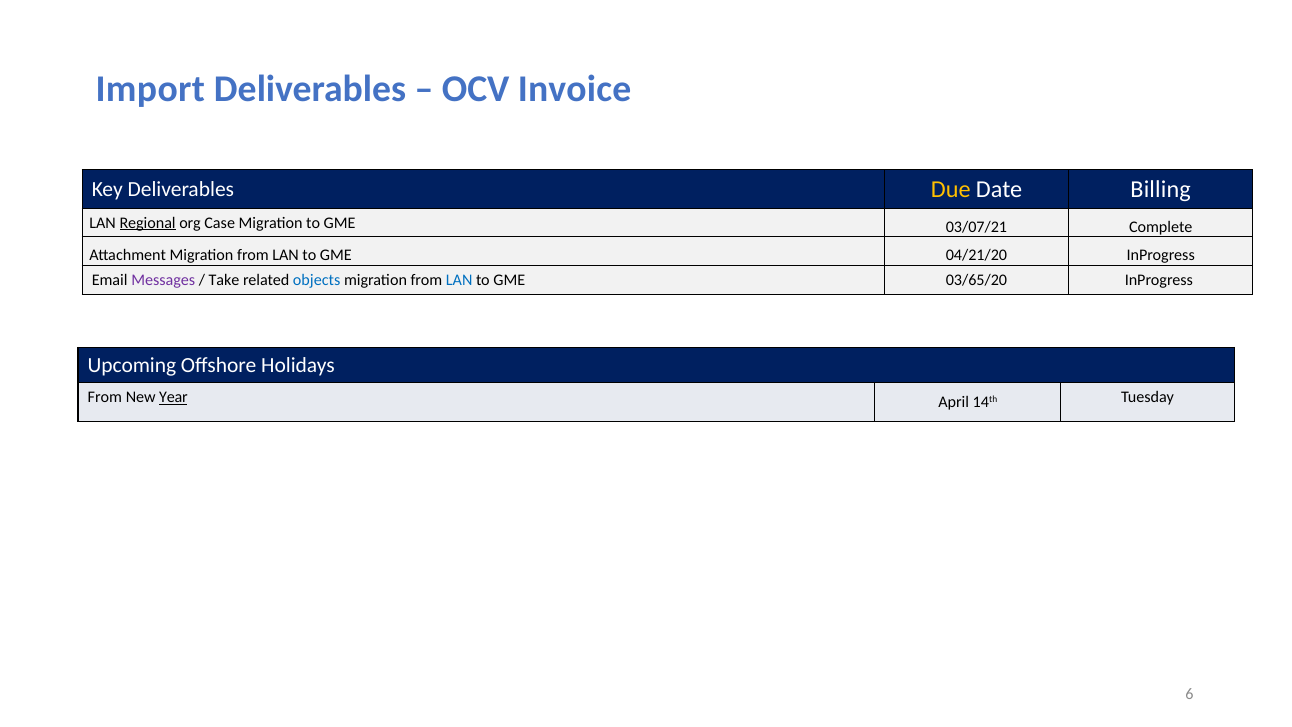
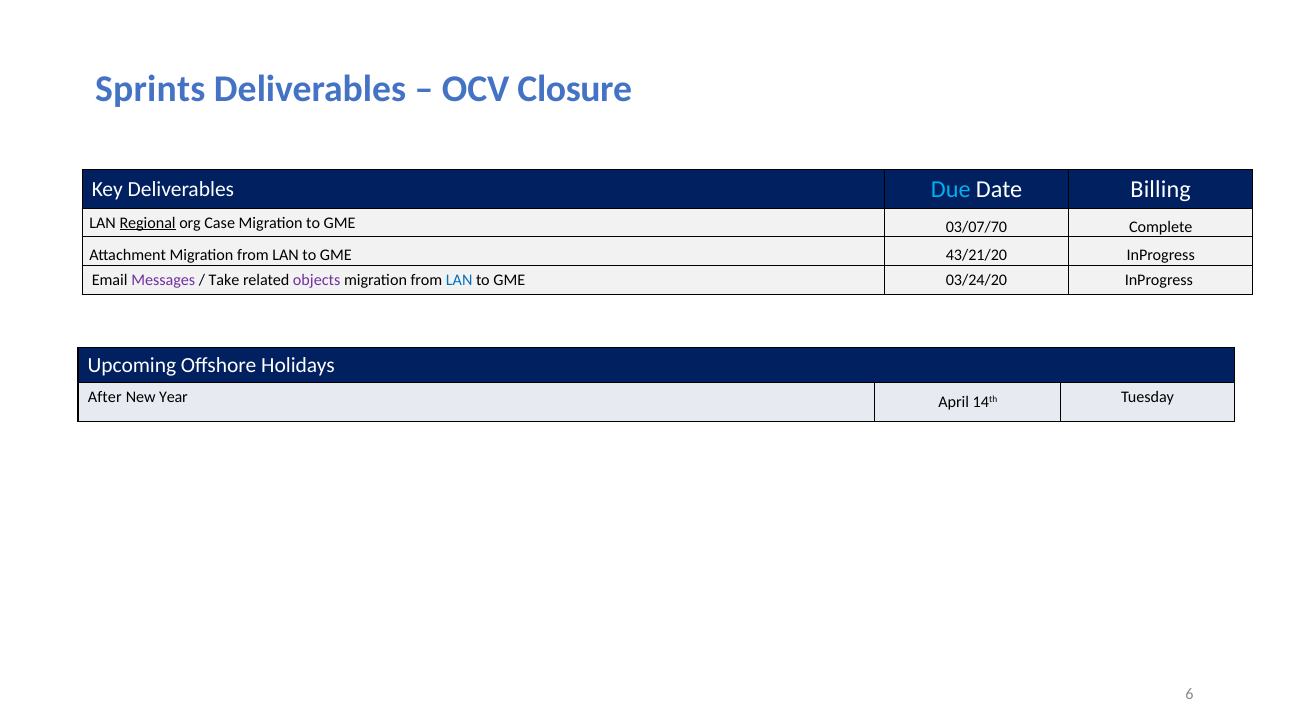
Import: Import -> Sprints (150, 89)
Invoice: Invoice -> Closure (575, 89)
Due colour: yellow -> light blue (951, 189)
03/07/21: 03/07/21 -> 03/07/70 (976, 227)
04/21/20: 04/21/20 -> 43/21/20 (976, 255)
objects colour: blue -> purple (317, 280)
03/65/20: 03/65/20 -> 03/24/20 (976, 280)
From: From -> After (105, 397)
Year underline: present -> none (173, 397)
